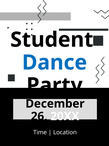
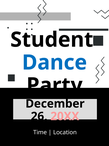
20XX colour: white -> pink (65, 116)
